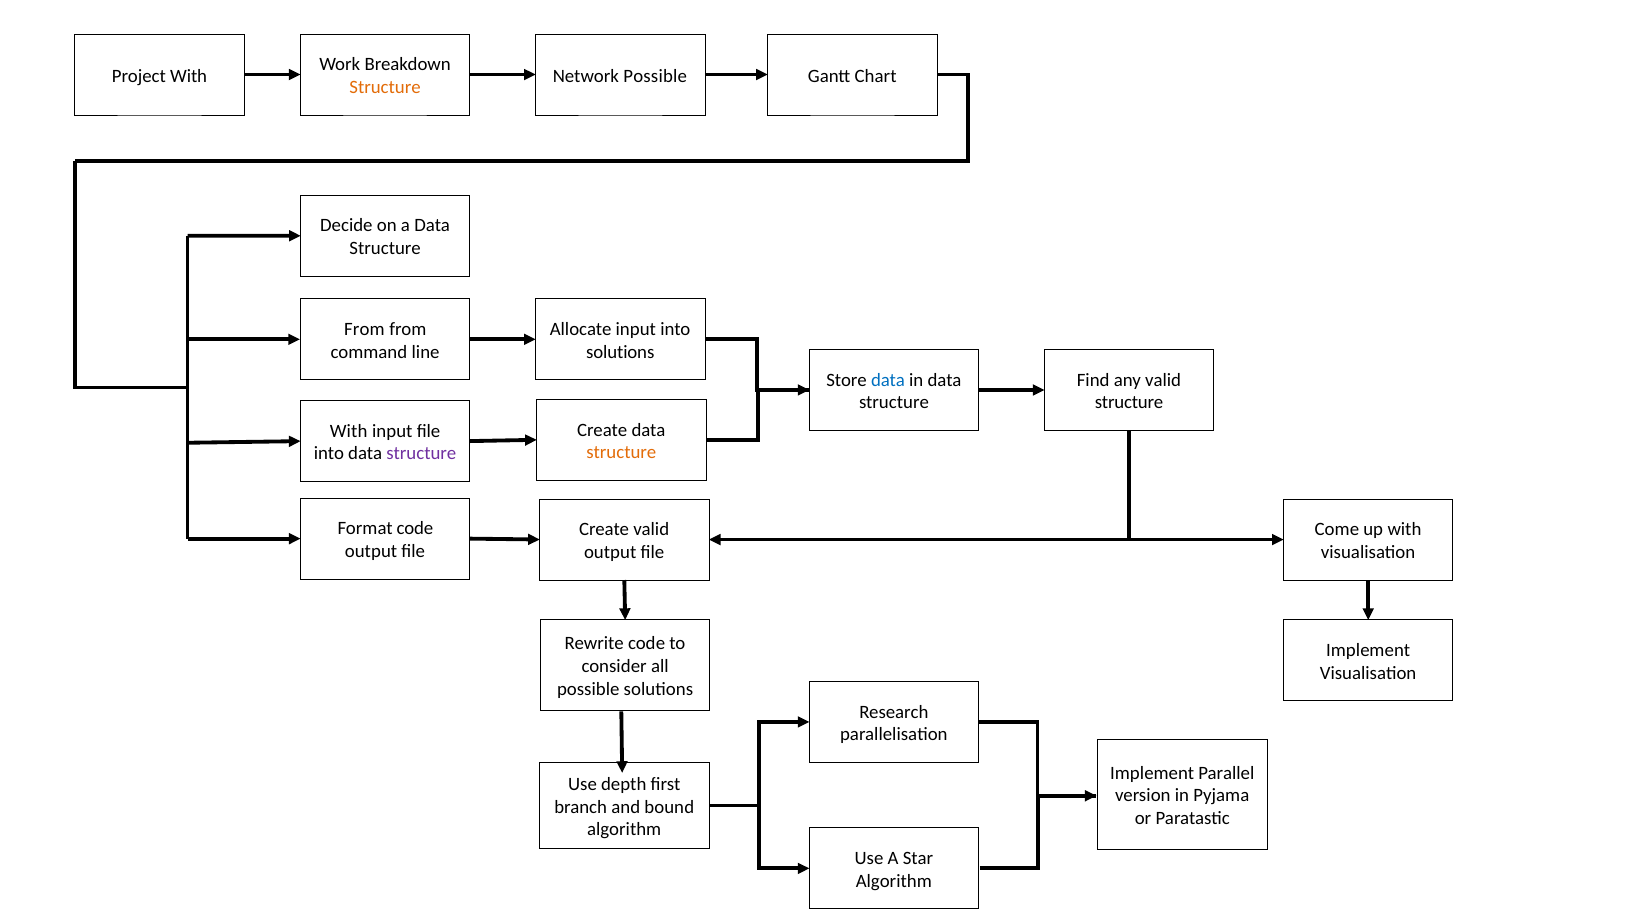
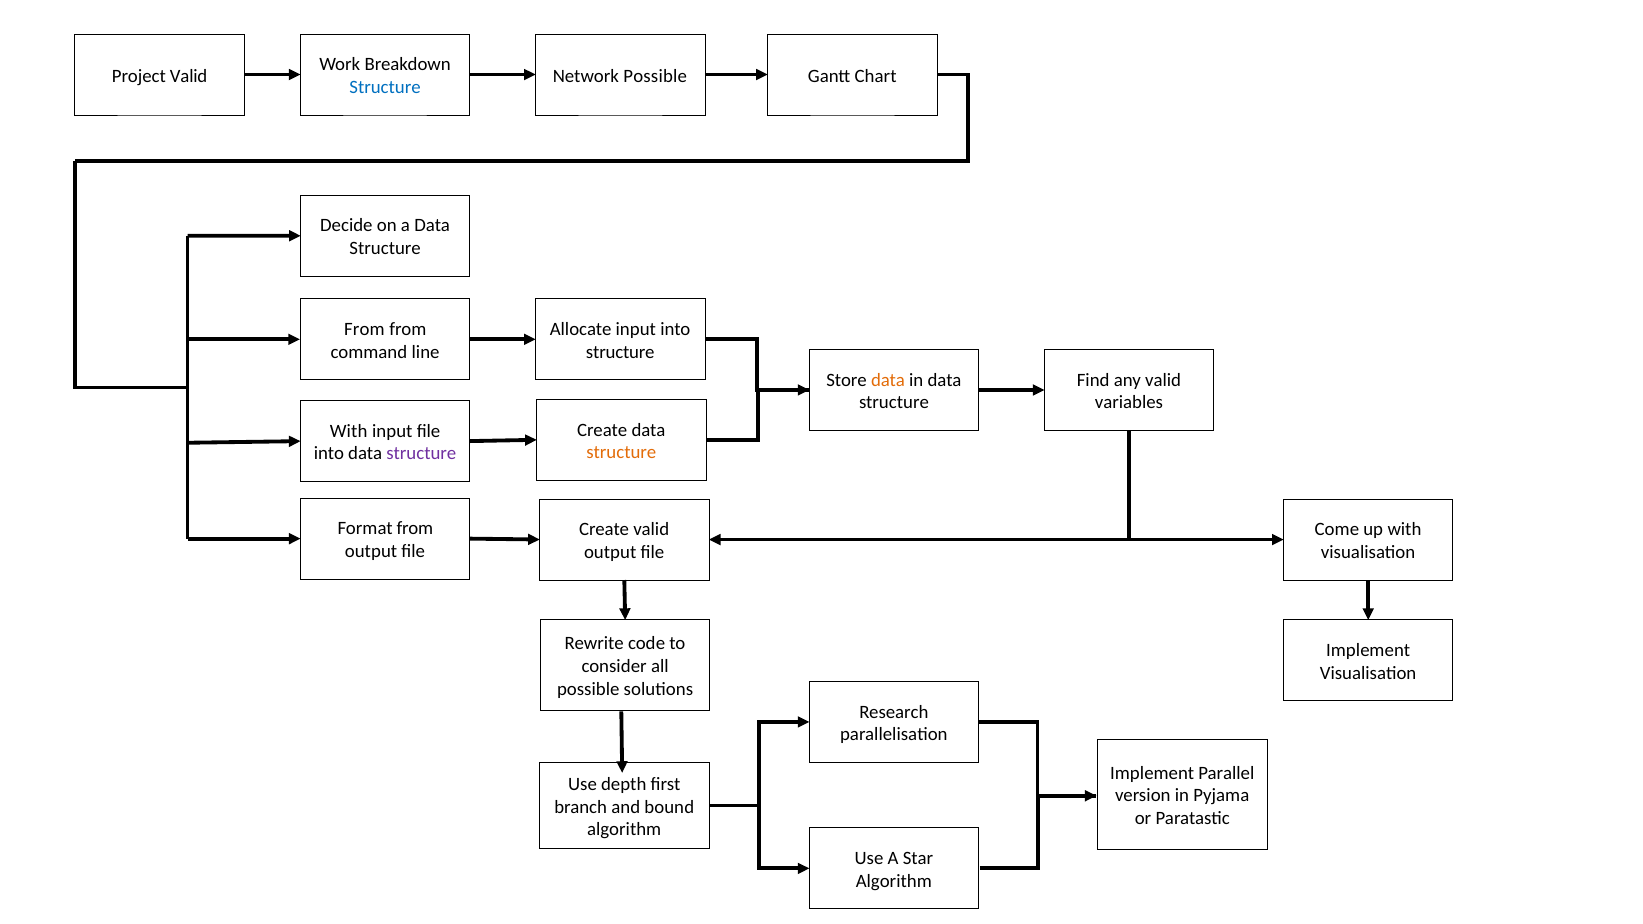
Project With: With -> Valid (189, 76)
Structure colour: orange -> blue (385, 87)
solutions: solutions -> structure (620, 352)
data colour: blue -> orange (888, 380)
structure: structure -> variables (1129, 403)
Format code: code -> from (415, 529)
